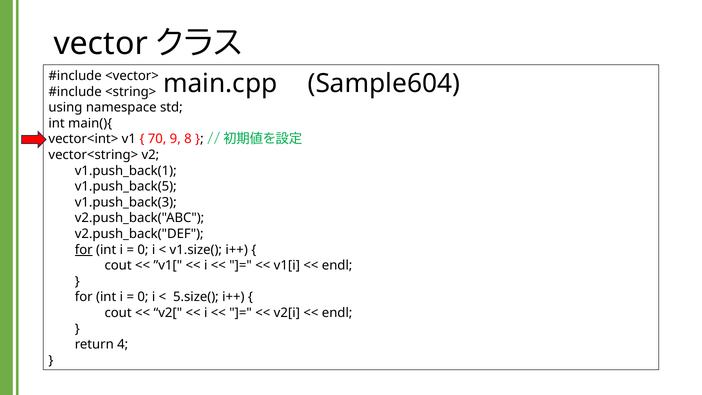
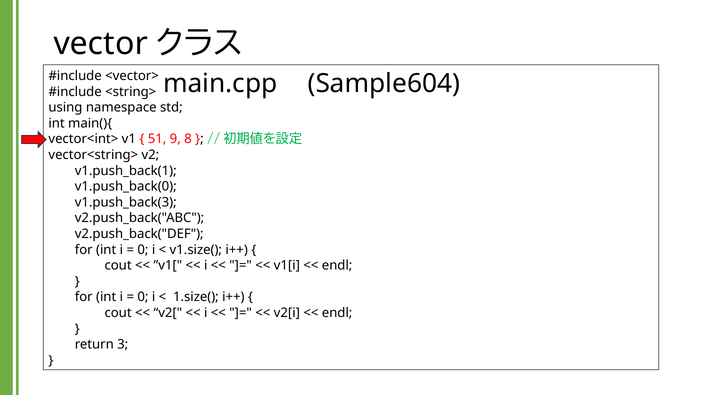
70: 70 -> 51 (157, 139)
v1.push_back(5: v1.push_back(5 -> v1.push_back(0 (126, 186)
for underline: present -> none (84, 250)
5.size(: 5.size( -> 1.size( (196, 297)
4: 4 -> 3 (123, 344)
